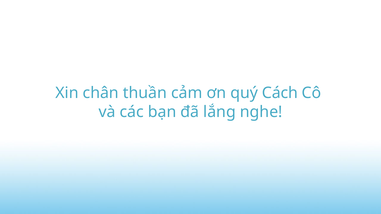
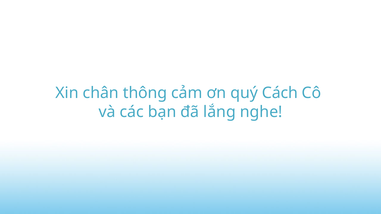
thuần: thuần -> thông (145, 93)
